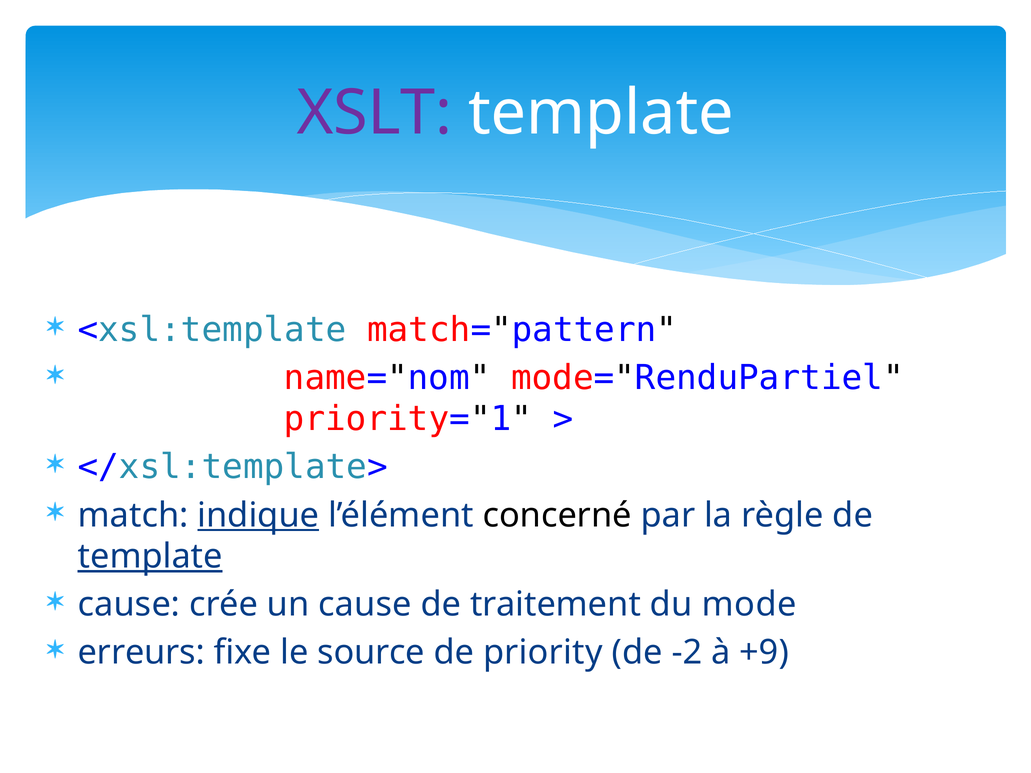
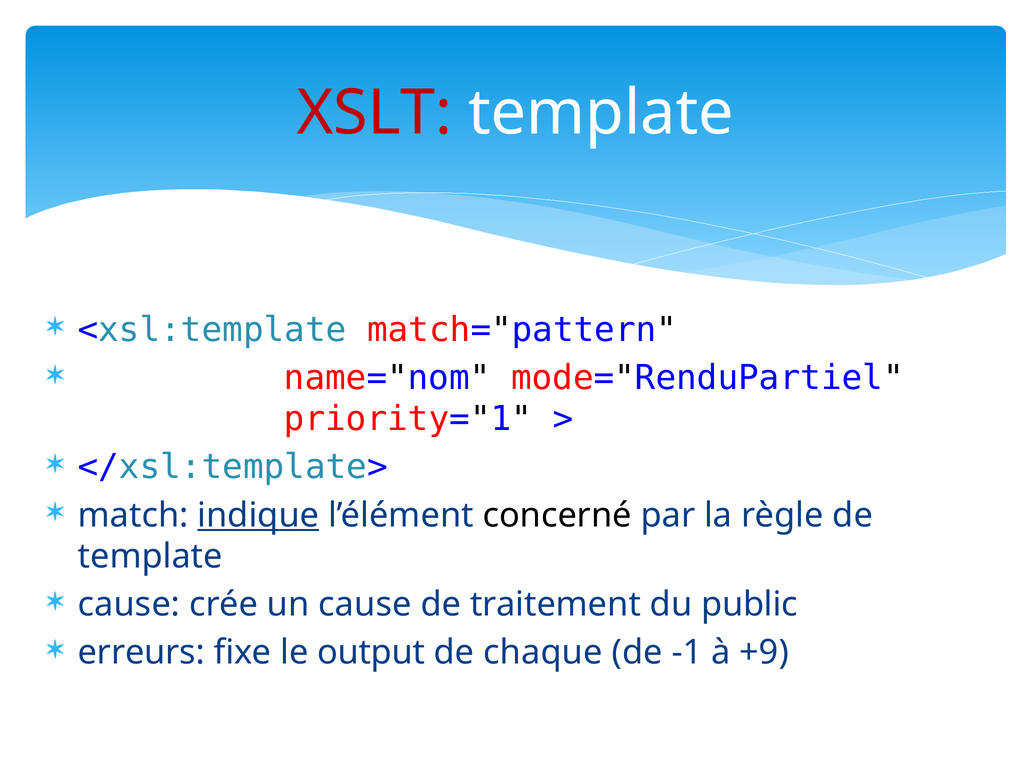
XSLT colour: purple -> red (374, 113)
template underline: present -> none (150, 557)
mode: mode -> public (749, 605)
source: source -> output (371, 653)
priority: priority -> chaque (543, 653)
-2: -2 -> -1 (687, 653)
